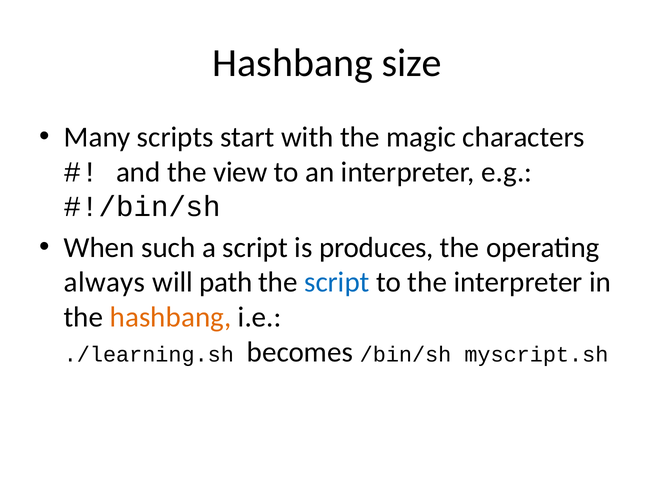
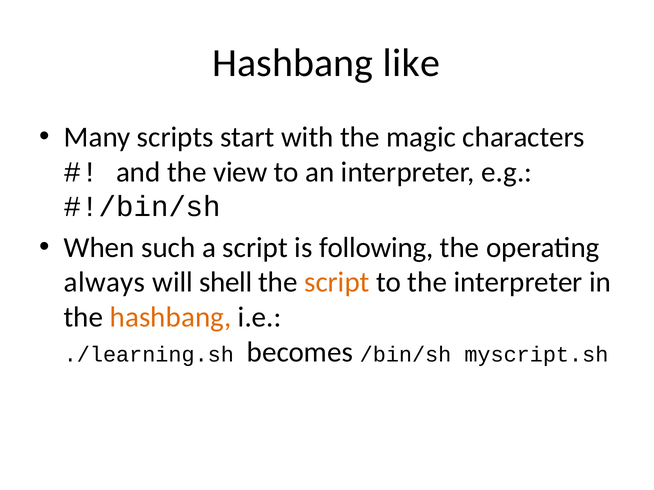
size: size -> like (411, 63)
produces: produces -> following (376, 248)
path: path -> shell (226, 283)
script colour: blue -> orange (337, 283)
